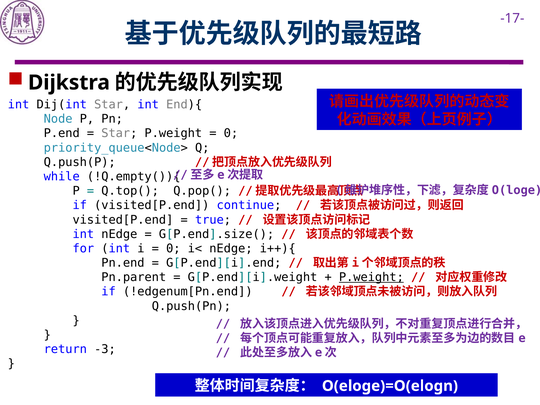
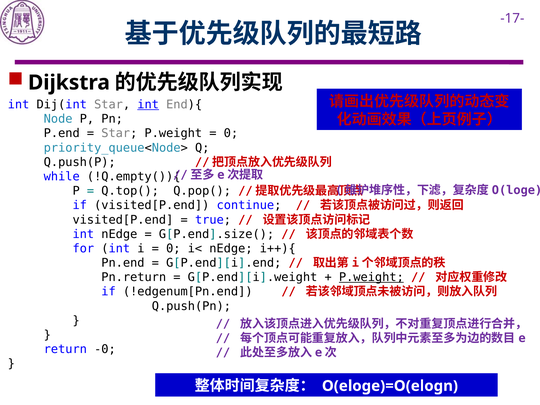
int underline: none -> present (148, 105)
Pn.parent: Pn.parent -> Pn.return (134, 277)
-3: -3 -> -0 (105, 349)
